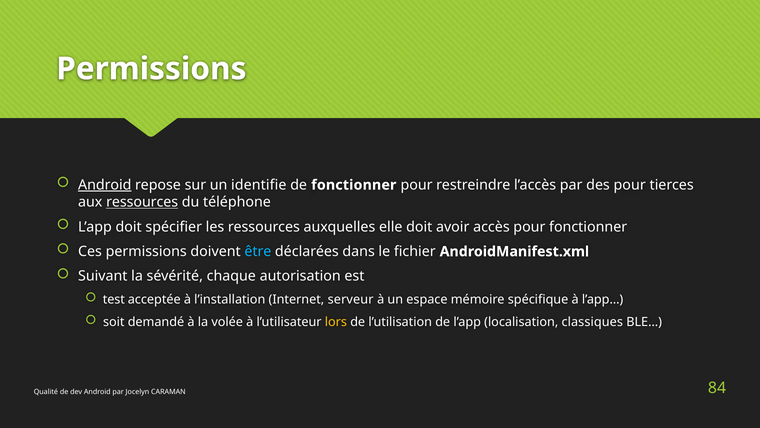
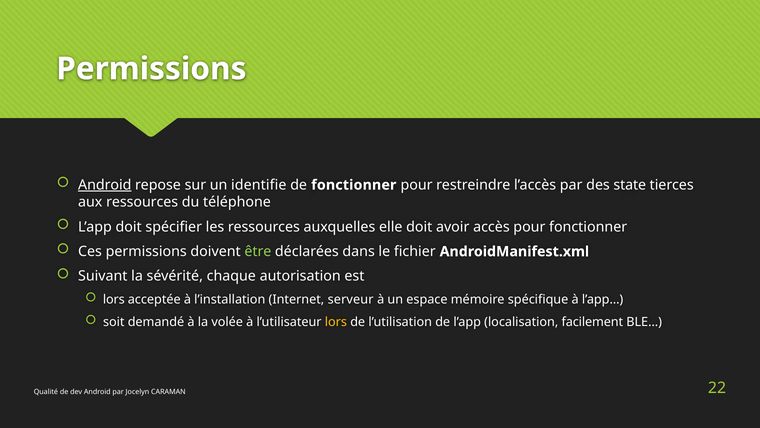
des pour: pour -> state (630, 185)
ressources underline: present -> none (142, 202)
être colour: light blue -> light green (258, 251)
test: test -> lors (114, 299)
classiques: classiques -> facilement (592, 322)
84: 84 -> 22 (717, 388)
